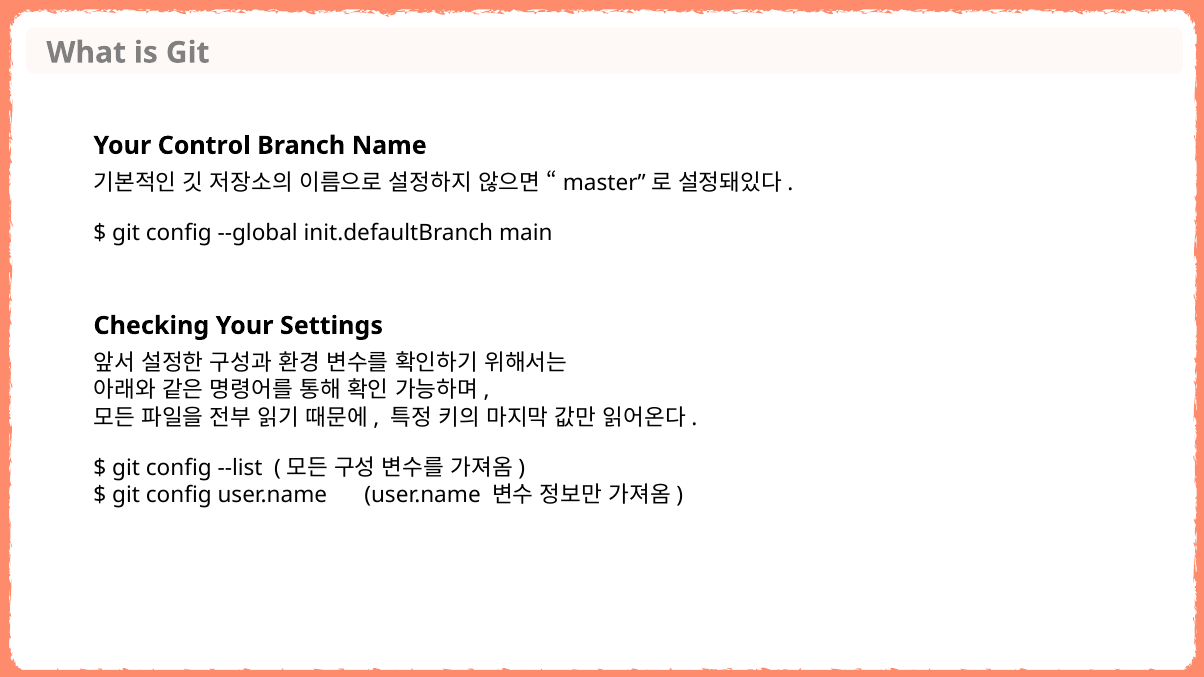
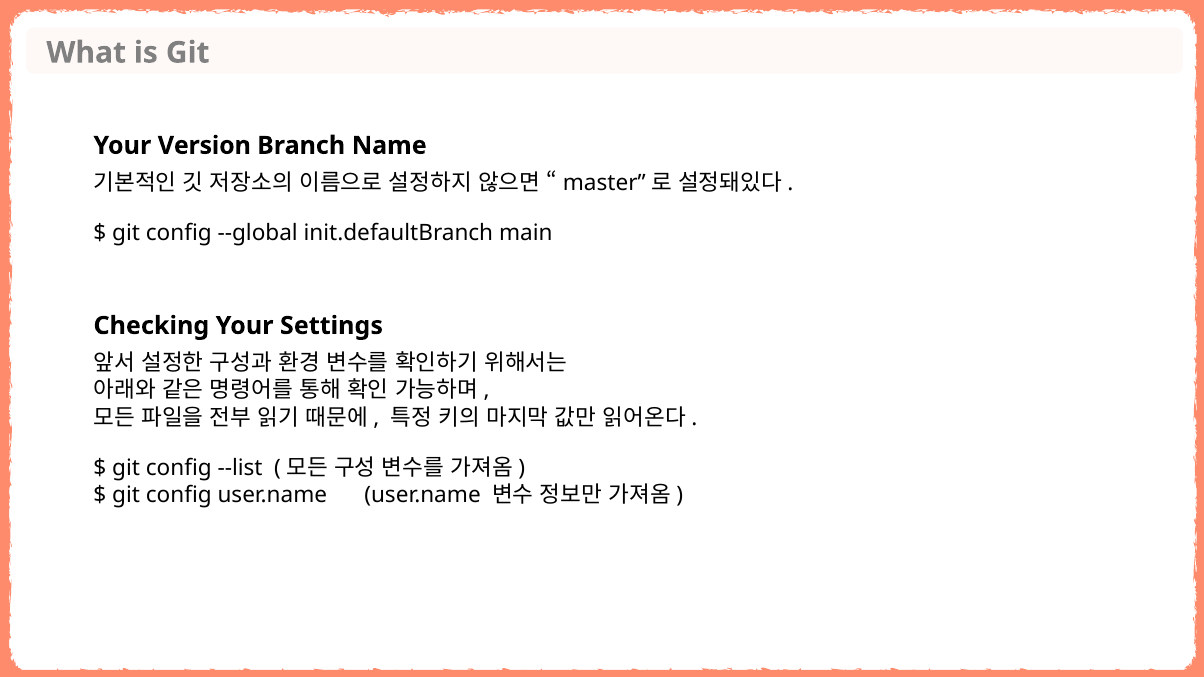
Control: Control -> Version (204, 146)
